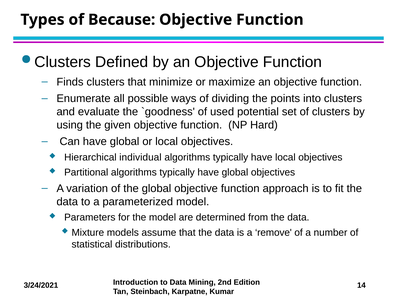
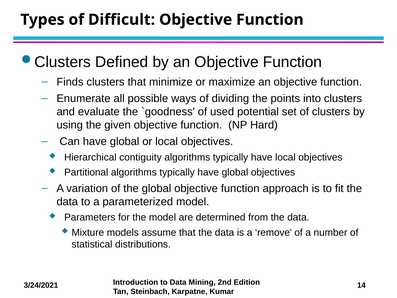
Because: Because -> Difficult (122, 20)
individual: individual -> contiguity (140, 157)
